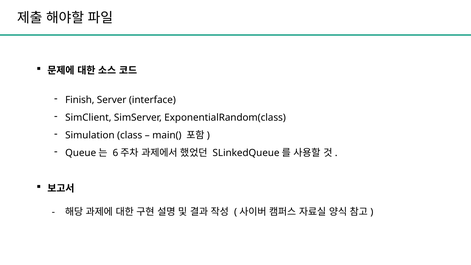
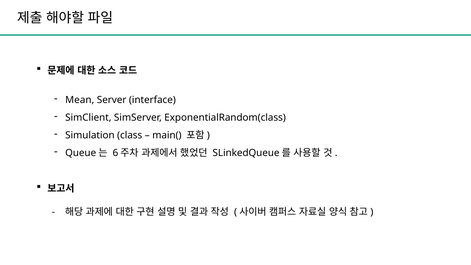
Finish: Finish -> Mean (80, 100)
